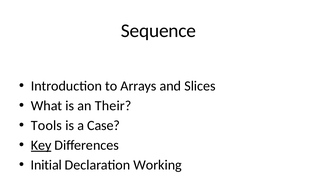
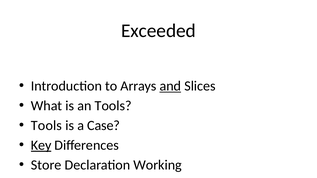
Sequence: Sequence -> Exceeded (158, 31)
and underline: none -> present (170, 86)
an Their: Their -> Tools (113, 106)
Initial: Initial -> Store (46, 165)
